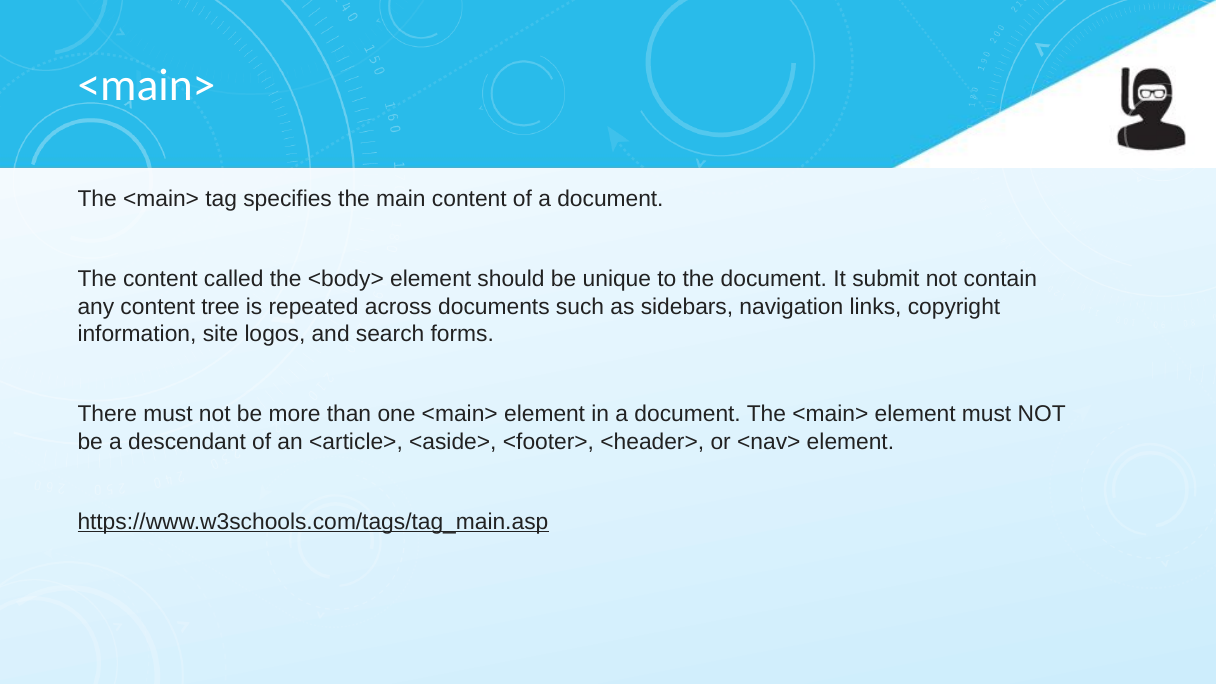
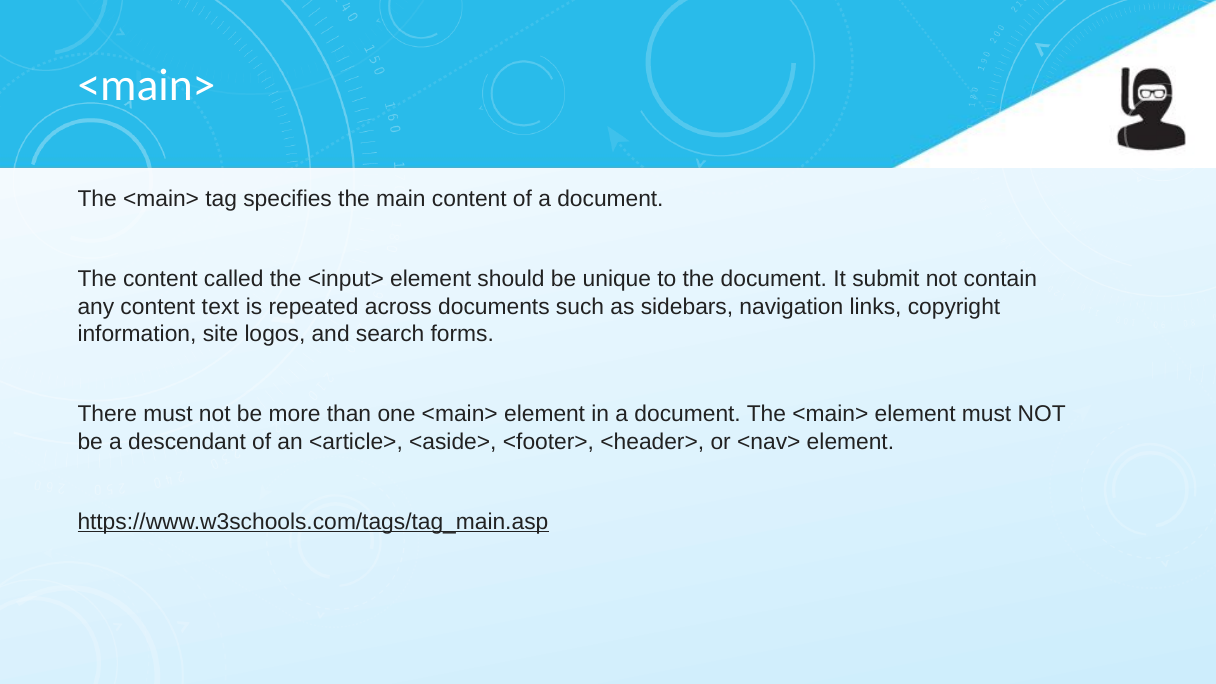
<body>: <body> -> <input> (346, 279)
tree: tree -> text (220, 307)
